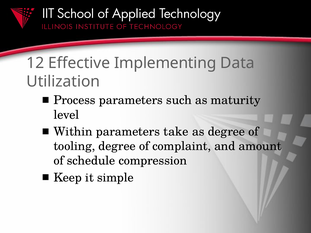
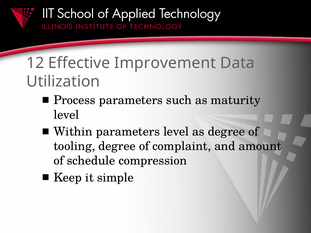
Implementing: Implementing -> Improvement (165, 63)
parameters take: take -> level (176, 132)
